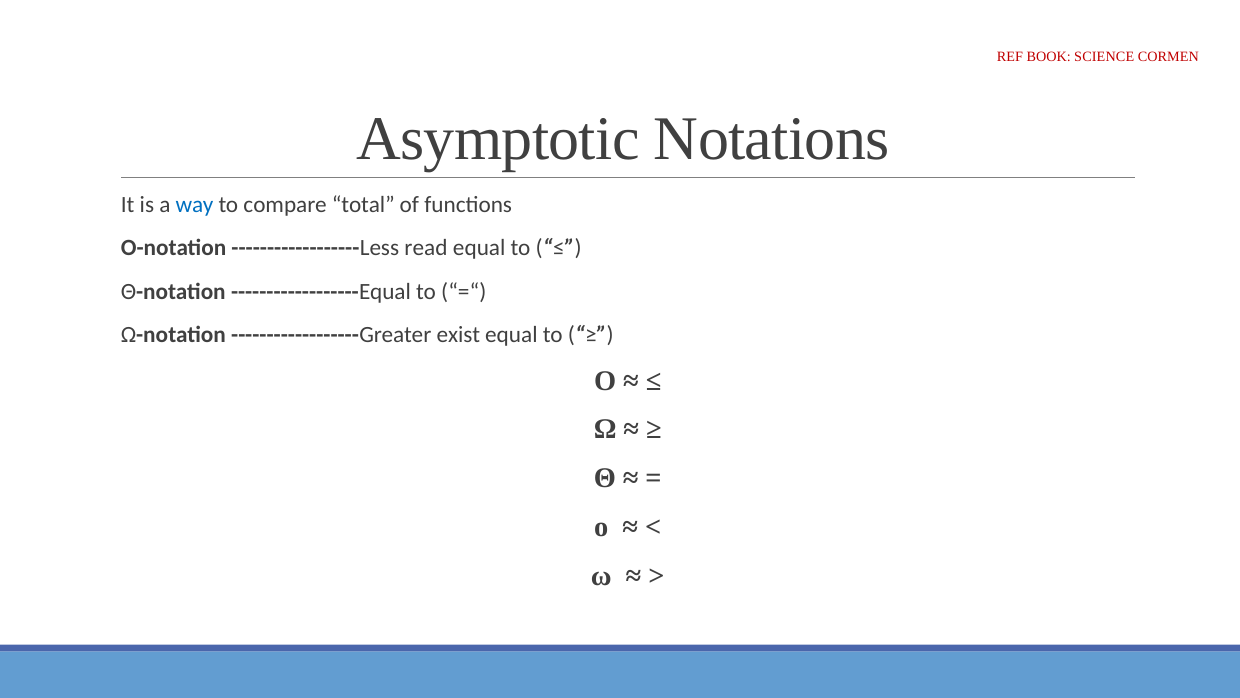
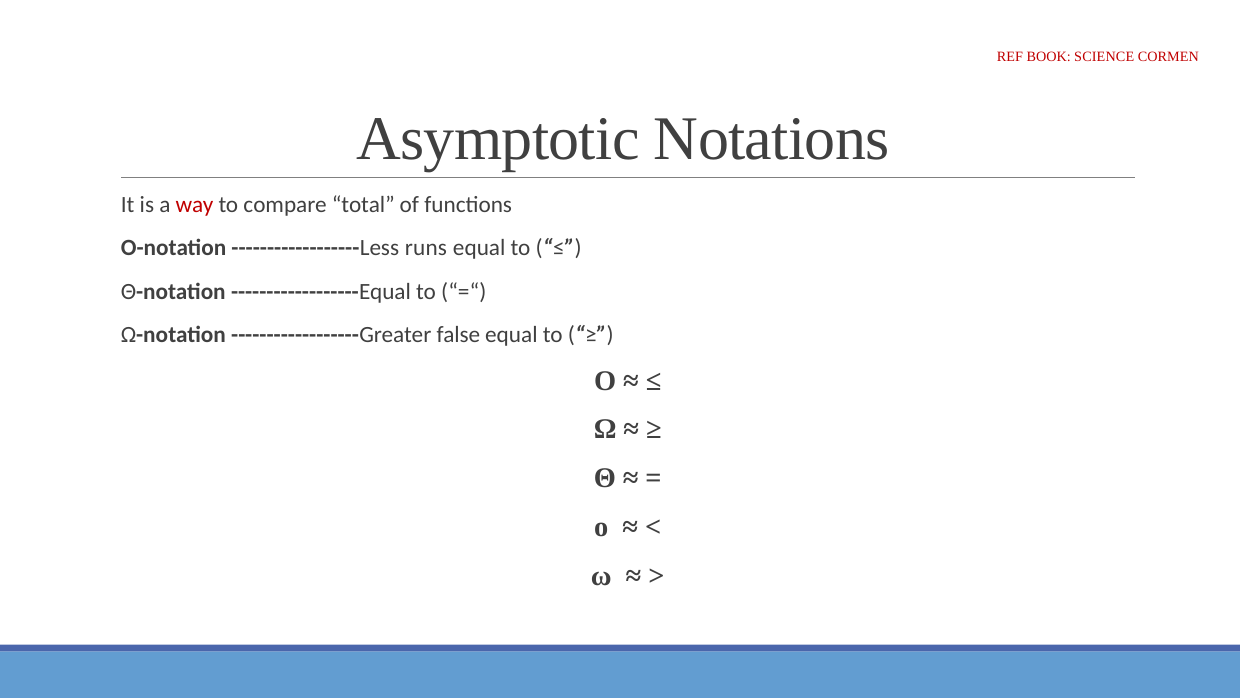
way colour: blue -> red (195, 205)
read: read -> runs (426, 248)
exist: exist -> false (458, 334)
